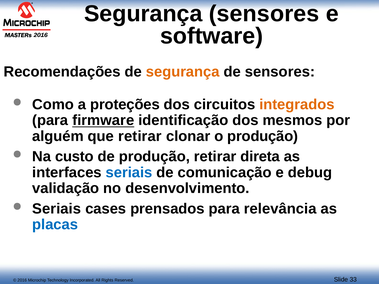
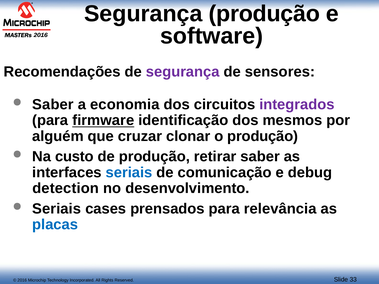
Segurança sensores: sensores -> produção (264, 14)
segurança colour: orange -> purple (183, 72)
Como: Como -> Saber (53, 105)
proteções: proteções -> economia (125, 105)
integrados colour: orange -> purple (297, 105)
que retirar: retirar -> cruzar (140, 136)
retirar direta: direta -> saber (260, 157)
validação: validação -> detection (66, 189)
